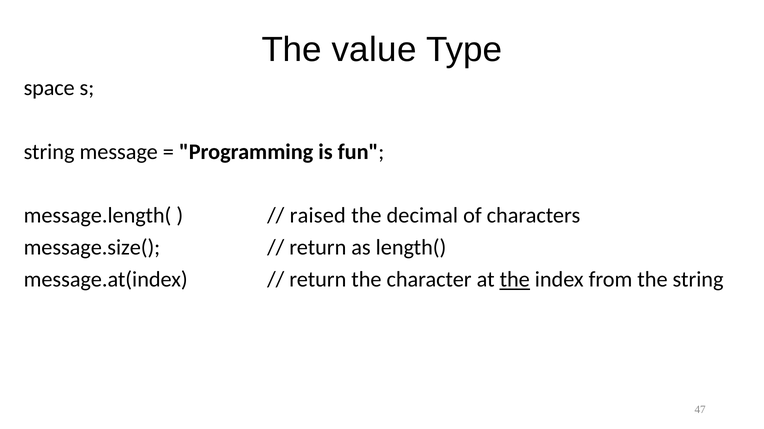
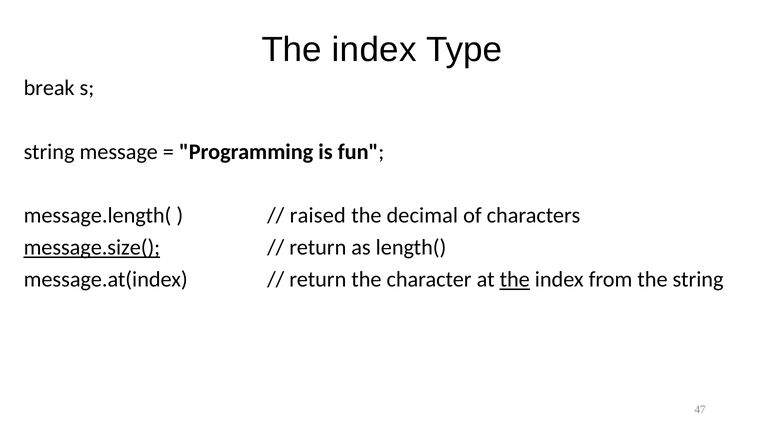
value: value -> index (374, 50)
space: space -> break (49, 88)
message.size( underline: none -> present (92, 248)
